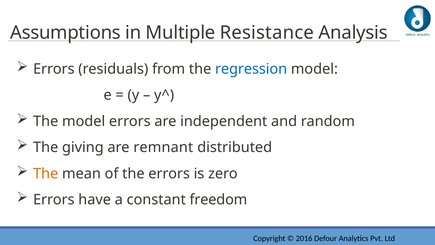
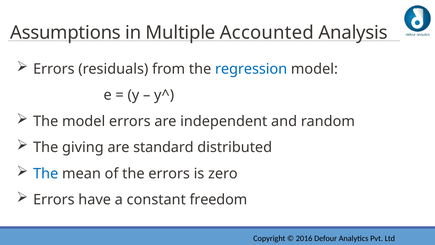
Resistance: Resistance -> Accounted (267, 33)
remnant: remnant -> standard (163, 147)
The colour: orange -> blue (46, 173)
